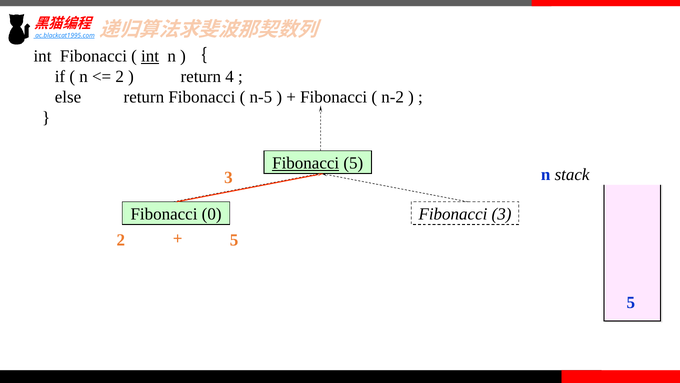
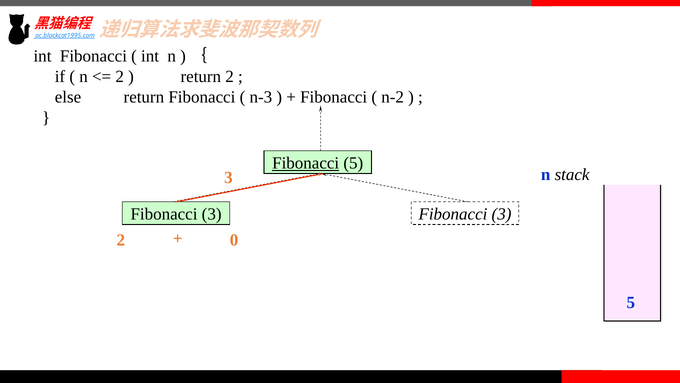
int underline: present -> none (150, 56)
return 4: 4 -> 2 (230, 77)
n-5: n-5 -> n-3 (261, 97)
0: 0 -> 3 (212, 214)
2 5: 5 -> 0 (234, 240)
